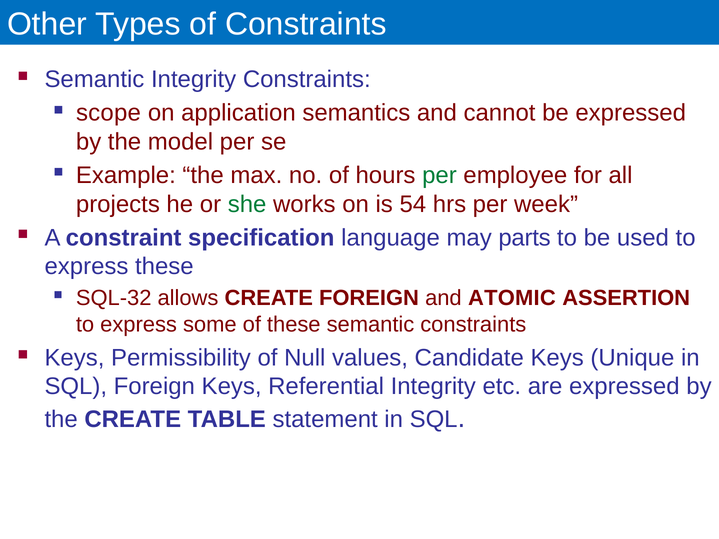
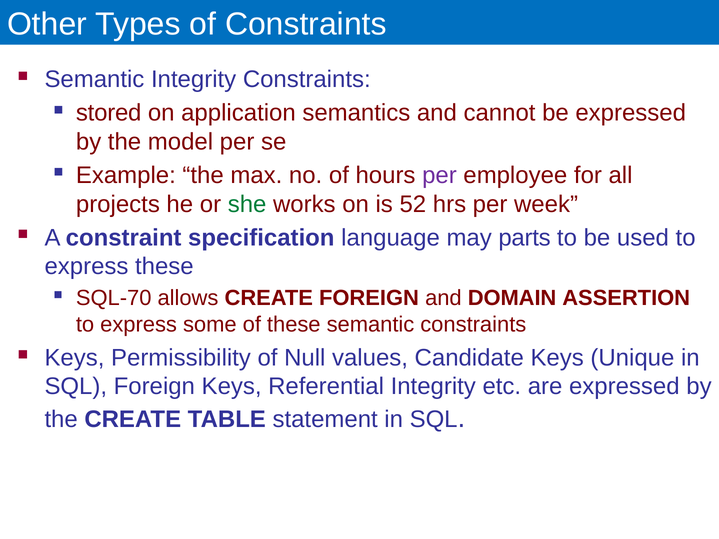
scope: scope -> stored (109, 113)
per colour: green -> purple (439, 175)
54: 54 -> 52 (413, 204)
SQL-32: SQL-32 -> SQL-70 (114, 298)
ATOMIC: ATOMIC -> DOMAIN (512, 298)
